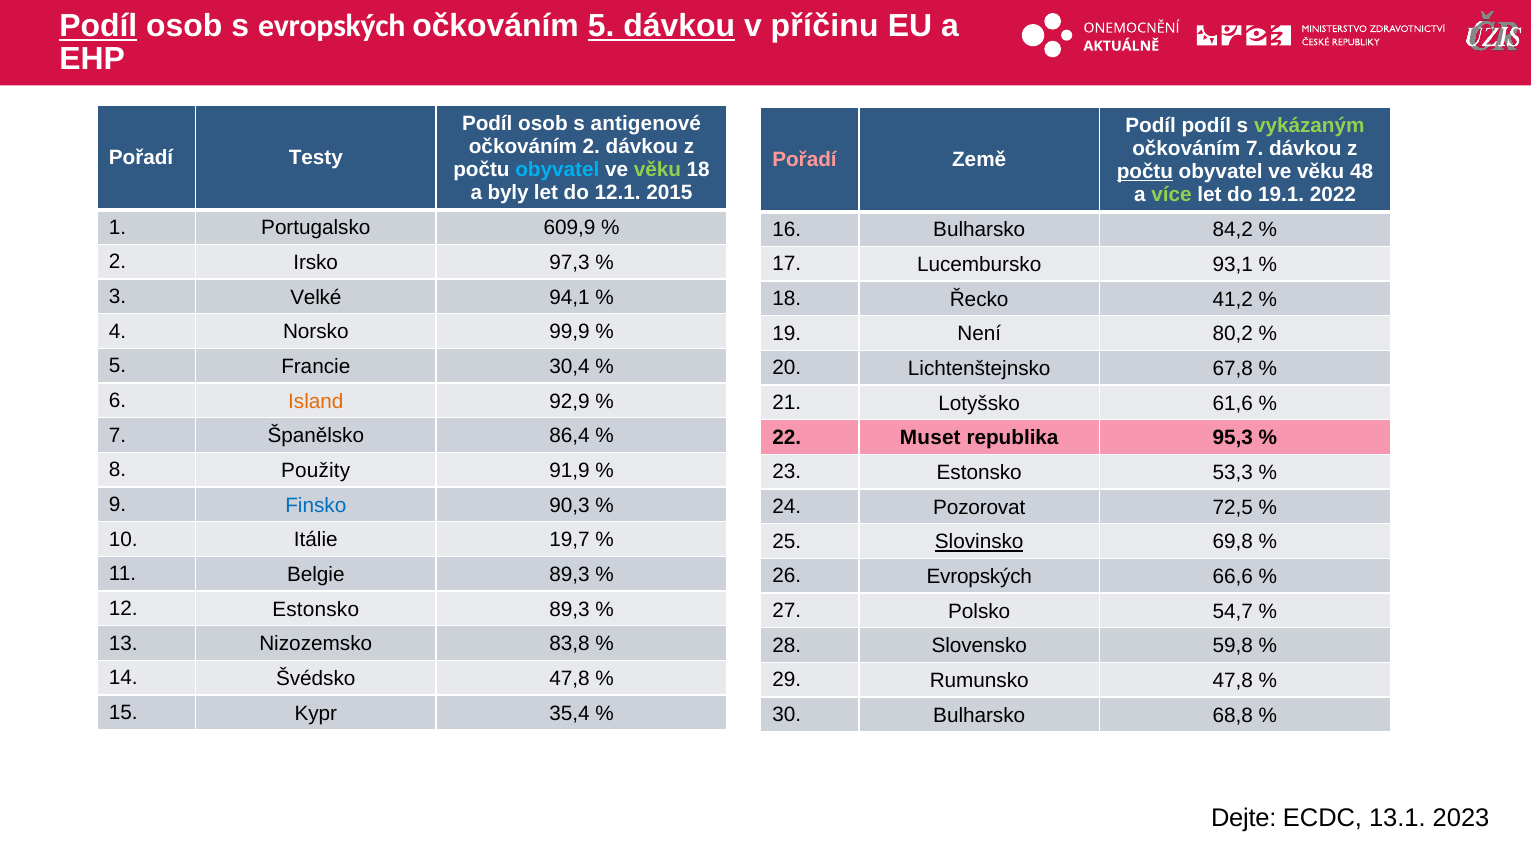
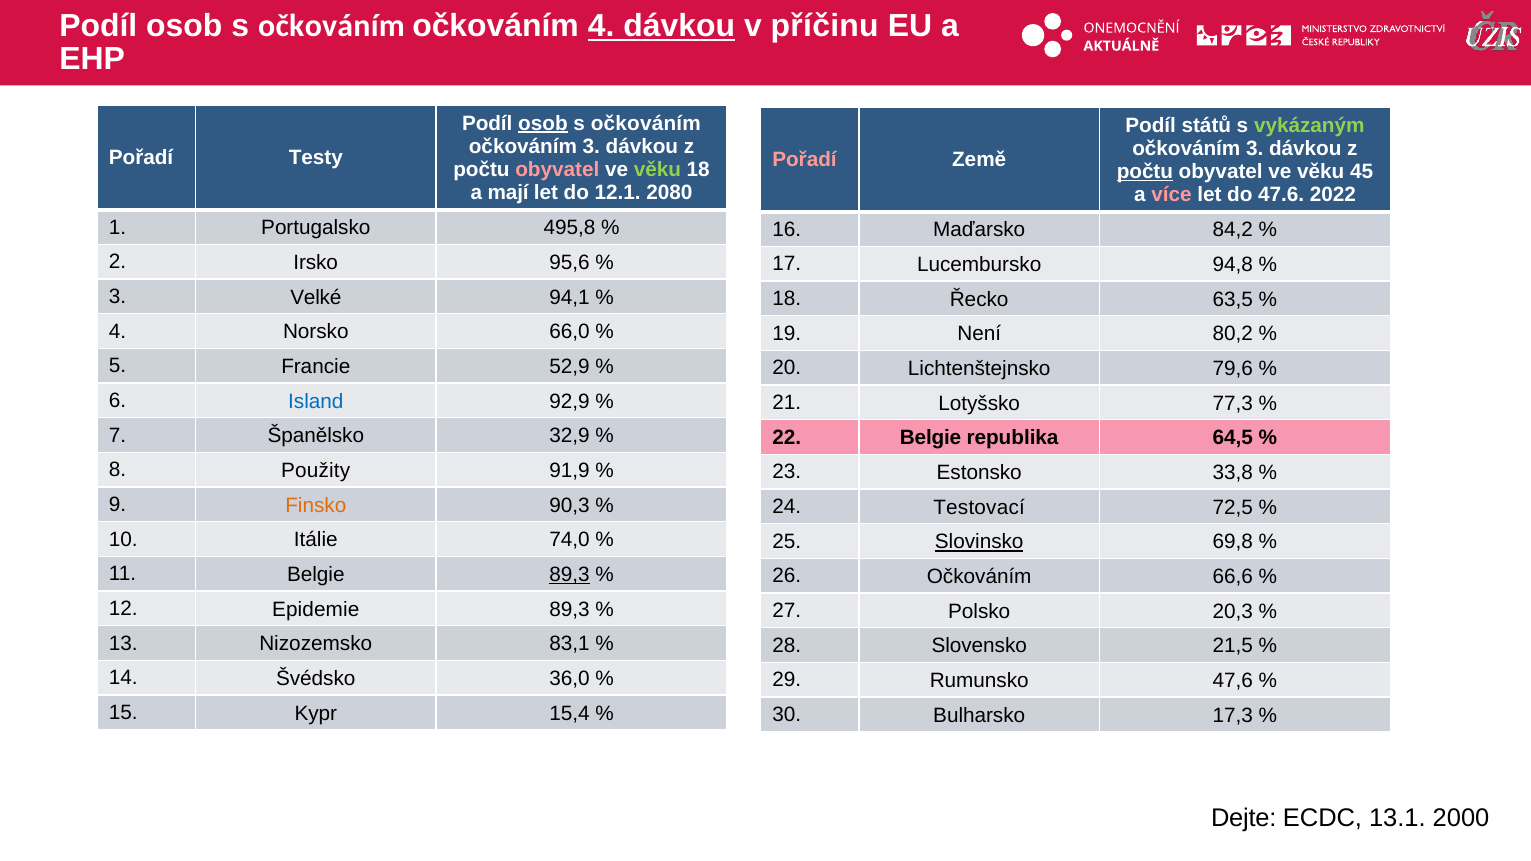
Podíl underline: present -> none (98, 26)
evropských: evropských -> očkováním (332, 26)
očkováním 5: 5 -> 4 (601, 26)
osob underline: none -> present (543, 123)
antigenové: antigenové -> očkováním (646, 123)
Podíl podíl: podíl -> států (1206, 125)
2: 2 -> 3 (591, 146)
7: 7 -> 3 (1255, 148)
obyvatel colour: light blue -> pink (557, 170)
48: 48 -> 45 (1362, 172)
byly: byly -> mají (508, 193)
2015: 2015 -> 2080 (670, 193)
více colour: light green -> pink (1171, 195)
19.1: 19.1 -> 47.6 (1281, 195)
609,9: 609,9 -> 495,8 (569, 228)
16 Bulharsko: Bulharsko -> Maďarsko (979, 230)
97,3: 97,3 -> 95,6 (569, 263)
93,1: 93,1 -> 94,8 (1233, 265)
41,2: 41,2 -> 63,5 (1233, 299)
99,9: 99,9 -> 66,0 (569, 332)
30,4: 30,4 -> 52,9 (569, 367)
67,8: 67,8 -> 79,6 (1233, 369)
Island colour: orange -> blue (316, 401)
61,6: 61,6 -> 77,3 (1233, 403)
86,4: 86,4 -> 32,9 (569, 436)
22 Muset: Muset -> Belgie (930, 438)
95,3: 95,3 -> 64,5 (1233, 438)
53,3: 53,3 -> 33,8 (1233, 473)
Finsko colour: blue -> orange (316, 505)
Pozorovat: Pozorovat -> Testovací (979, 507)
19,7: 19,7 -> 74,0 (569, 540)
89,3 underline: none -> present (569, 575)
26 Evropských: Evropských -> Očkováním (979, 577)
12 Estonsko: Estonsko -> Epidemie (316, 609)
54,7: 54,7 -> 20,3 (1233, 611)
83,8: 83,8 -> 83,1 (569, 644)
59,8: 59,8 -> 21,5 (1233, 646)
Švédsko 47,8: 47,8 -> 36,0 (569, 679)
Rumunsko 47,8: 47,8 -> 47,6 (1233, 681)
35,4: 35,4 -> 15,4 (569, 713)
68,8: 68,8 -> 17,3 (1233, 715)
2023: 2023 -> 2000 (1461, 818)
